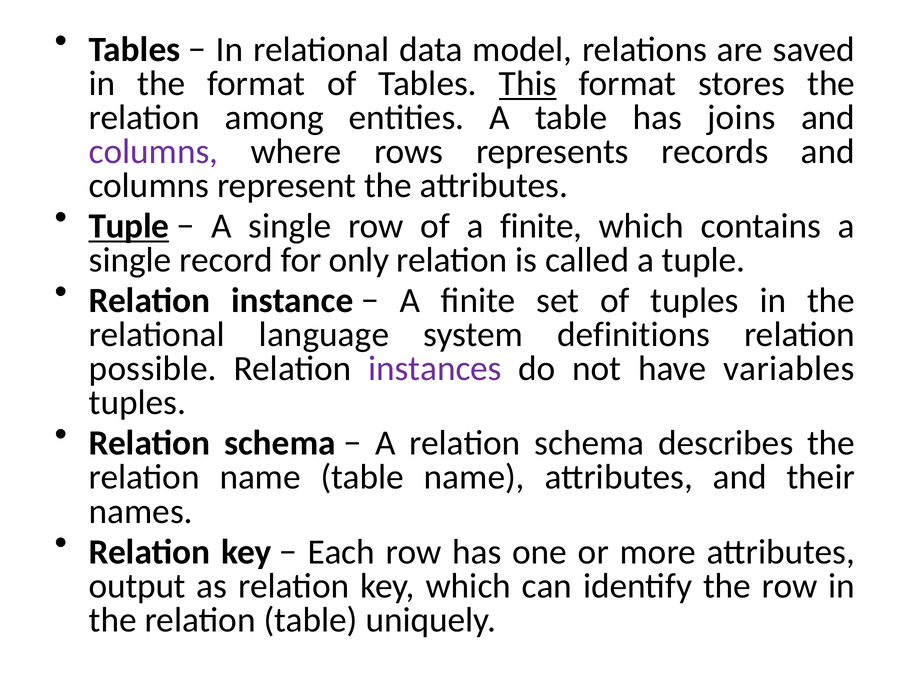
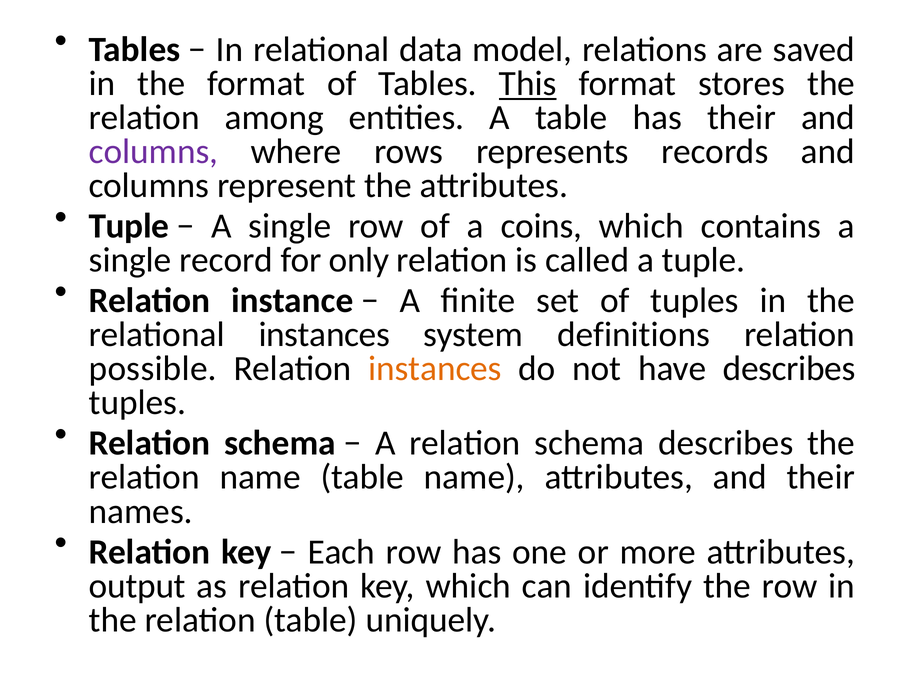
has joins: joins -> their (742, 118)
Tuple underline: present -> none (129, 226)
of a finite: finite -> coins (541, 226)
relational language: language -> instances (324, 335)
instances colour: purple -> orange (435, 369)
have variables: variables -> describes (789, 369)
